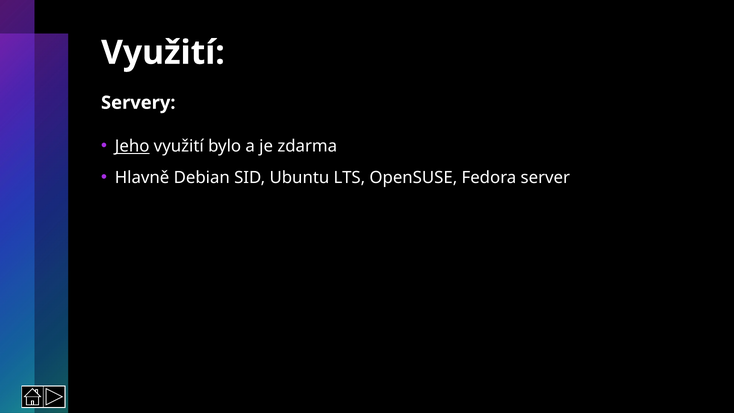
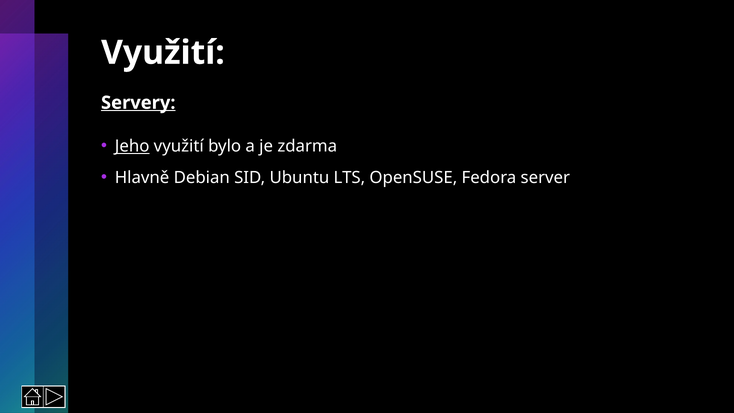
Servery underline: none -> present (138, 103)
